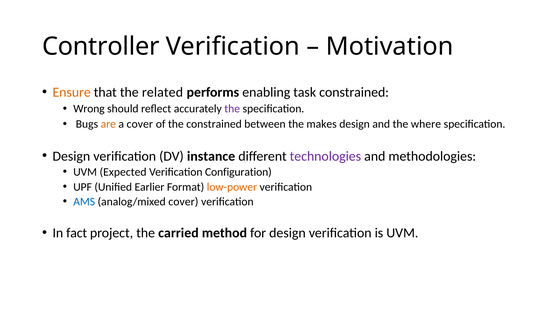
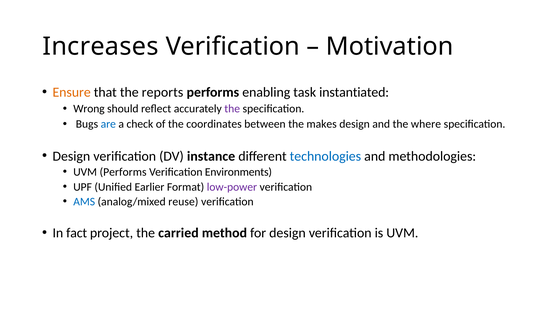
Controller: Controller -> Increases (101, 46)
related: related -> reports (163, 92)
task constrained: constrained -> instantiated (354, 92)
are colour: orange -> blue (108, 124)
a cover: cover -> check (140, 124)
the constrained: constrained -> coordinates (214, 124)
technologies colour: purple -> blue (325, 156)
UVM Expected: Expected -> Performs (123, 172)
Configuration: Configuration -> Environments (238, 172)
low-power colour: orange -> purple (232, 187)
analog/mixed cover: cover -> reuse (183, 202)
